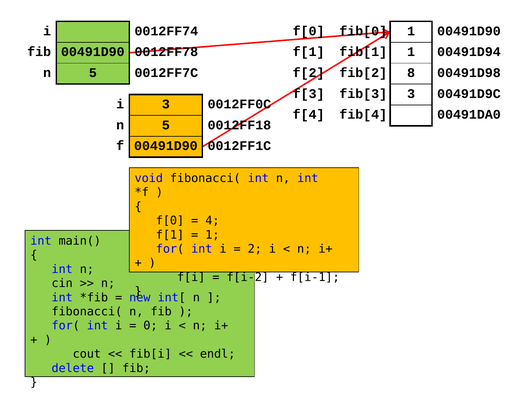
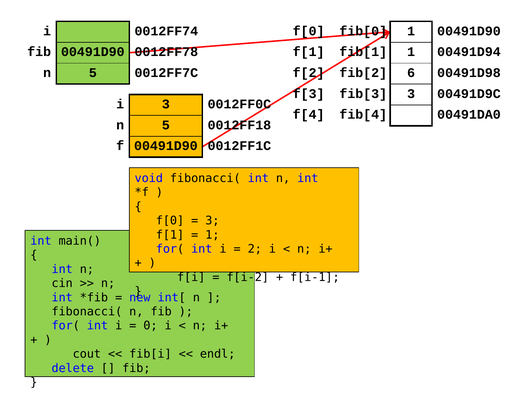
8: 8 -> 6 (411, 73)
4: 4 -> 3 (212, 220)
